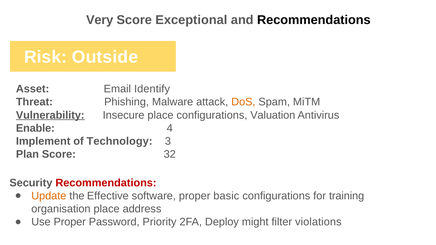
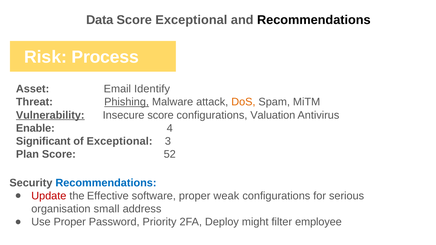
Very: Very -> Data (100, 20)
Outside: Outside -> Process (105, 57)
Phishing underline: none -> present (127, 102)
Insecure place: place -> score (161, 115)
Implement: Implement -> Significant (43, 141)
of Technology: Technology -> Exceptional (120, 141)
32: 32 -> 52 (170, 154)
Recommendations colour: red -> blue (106, 183)
Update colour: orange -> red (49, 196)
basic: basic -> weak (226, 196)
training: training -> serious (347, 196)
organisation place: place -> small (107, 209)
violations: violations -> employee (318, 222)
